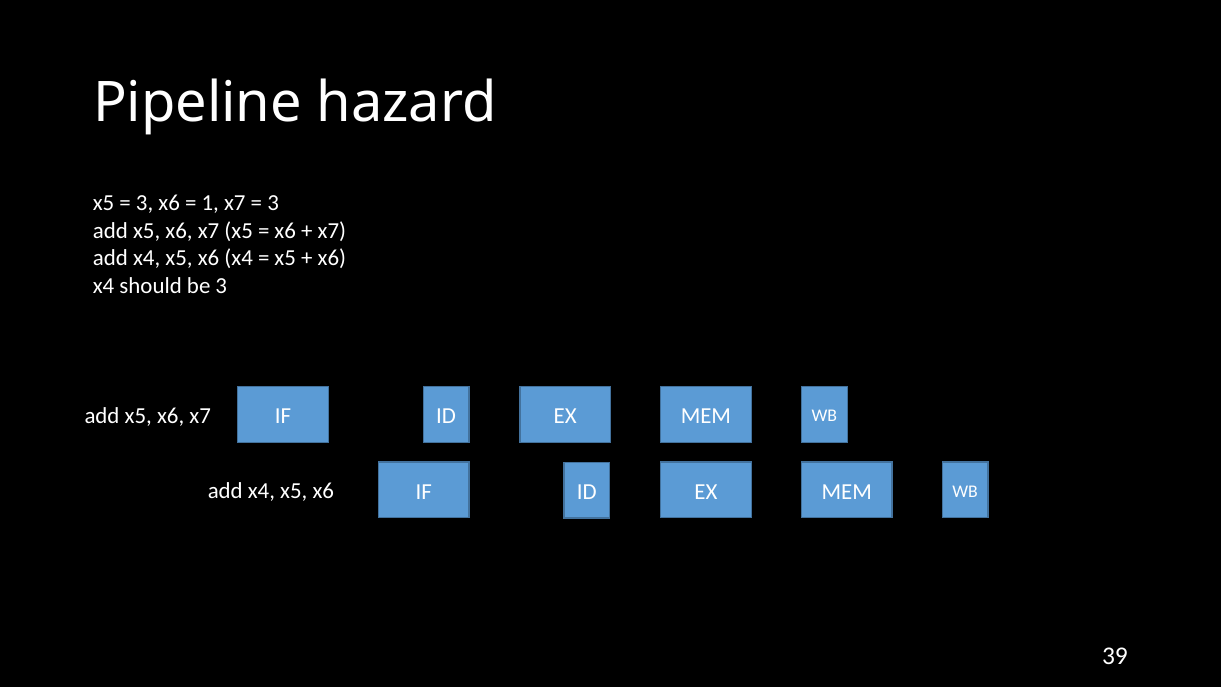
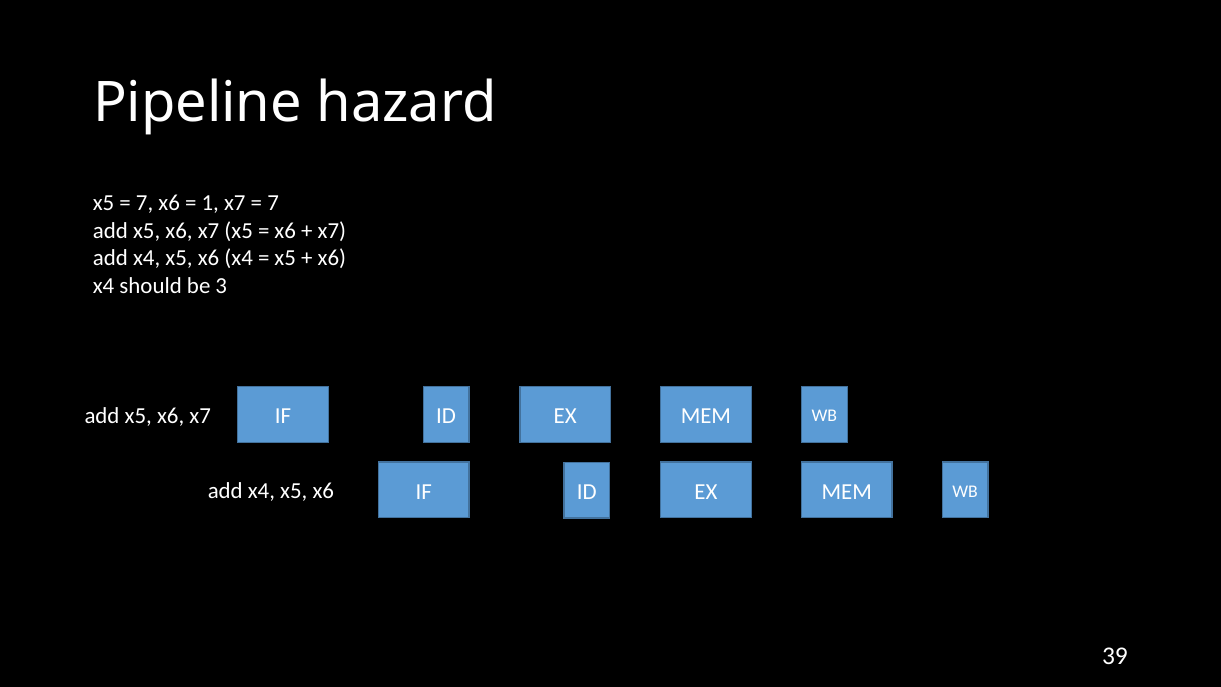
3: 3 -> 7 (145, 203)
3: 3 -> 7 (273, 203)
